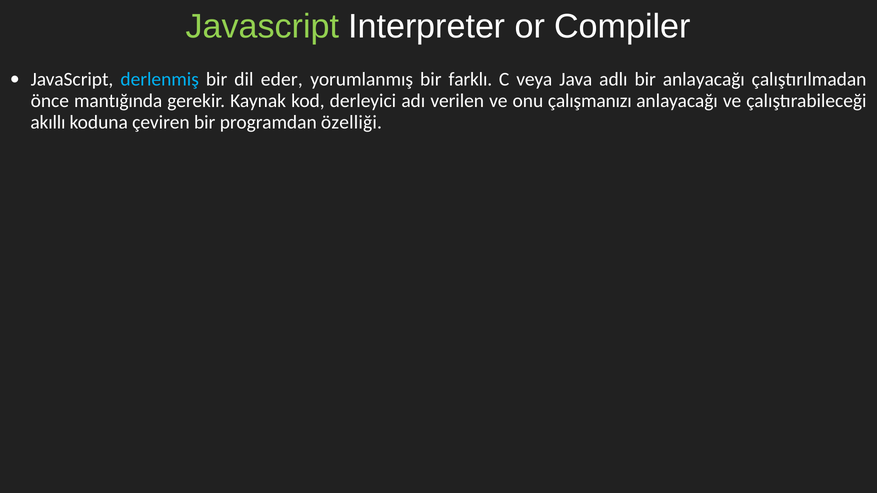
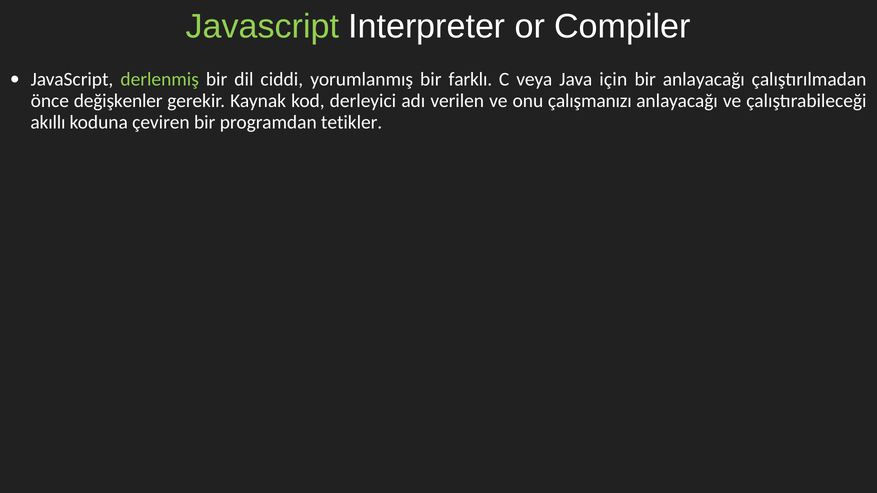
derlenmiş colour: light blue -> light green (160, 80)
eder: eder -> ciddi (282, 80)
adlı: adlı -> için (613, 80)
mantığında: mantığında -> değişkenler (118, 101)
özelliği: özelliği -> tetikler (352, 122)
